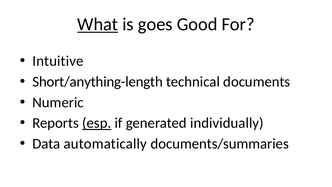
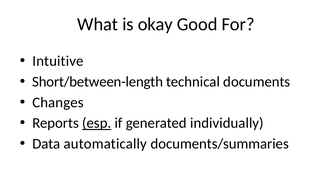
What underline: present -> none (98, 24)
goes: goes -> okay (155, 24)
Short/anything-length: Short/anything-length -> Short/between-length (98, 82)
Numeric: Numeric -> Changes (58, 102)
